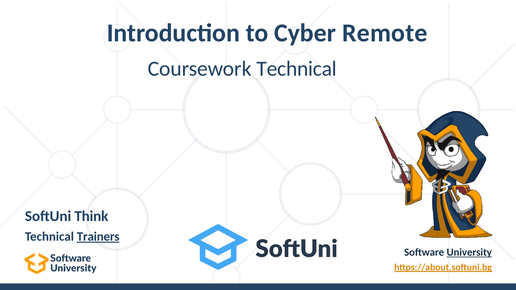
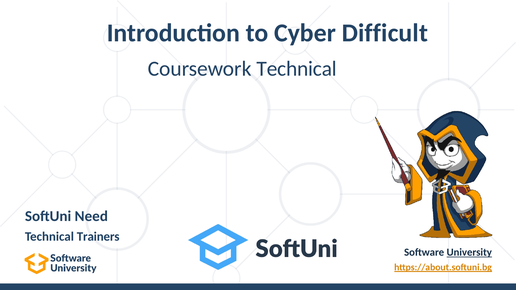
Remote: Remote -> Difficult (385, 33)
Think: Think -> Need (91, 216)
Trainers underline: present -> none (98, 237)
